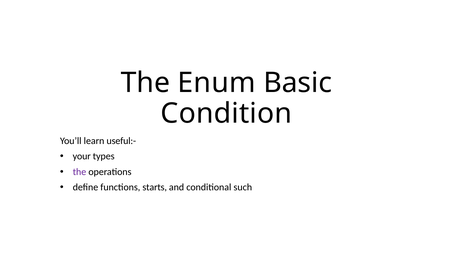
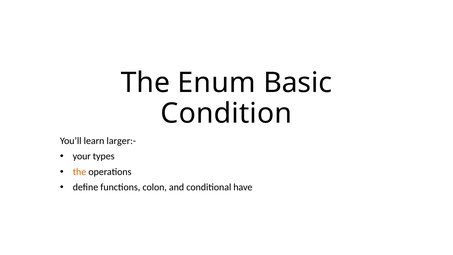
useful:-: useful:- -> larger:- (121, 141)
the colour: purple -> orange (79, 172)
starts: starts -> colon (155, 187)
such: such -> have (243, 187)
